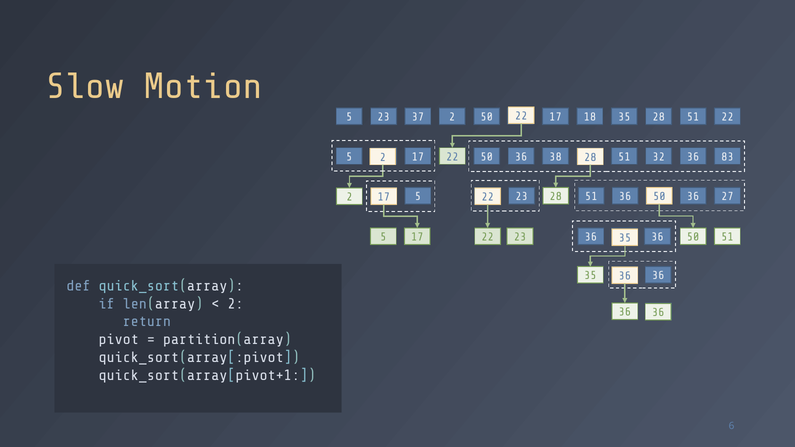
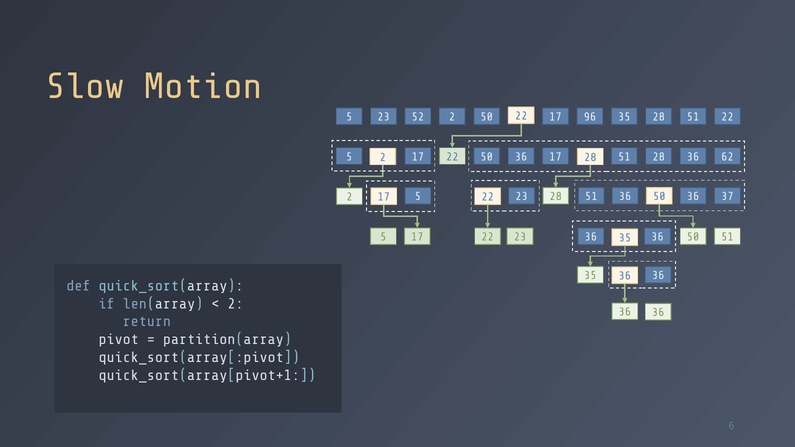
37: 37 -> 52 (418, 117)
18: 18 -> 96 (590, 117)
36 38: 38 -> 17 (556, 157)
51 32: 32 -> 28 (659, 157)
83: 83 -> 62 (727, 157)
27: 27 -> 37 (727, 197)
